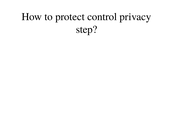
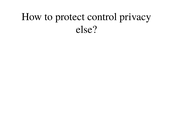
step: step -> else (86, 29)
